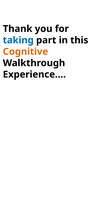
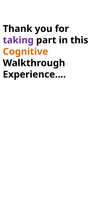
taking colour: blue -> purple (18, 40)
